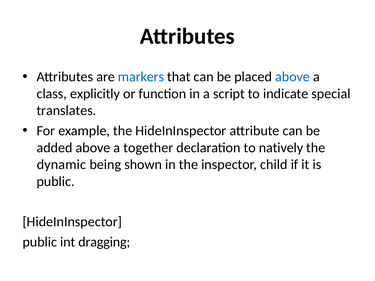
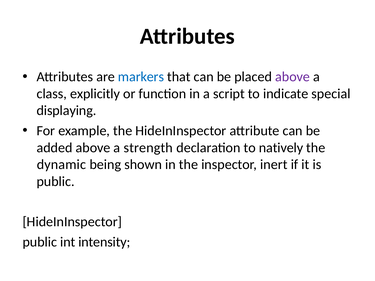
above colour: blue -> purple (293, 77)
translates: translates -> displaying (66, 111)
together: together -> strength (148, 148)
child: child -> inert (274, 165)
dragging: dragging -> intensity (104, 242)
